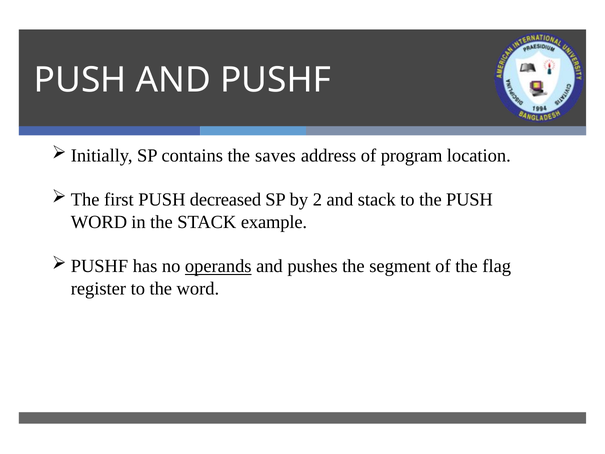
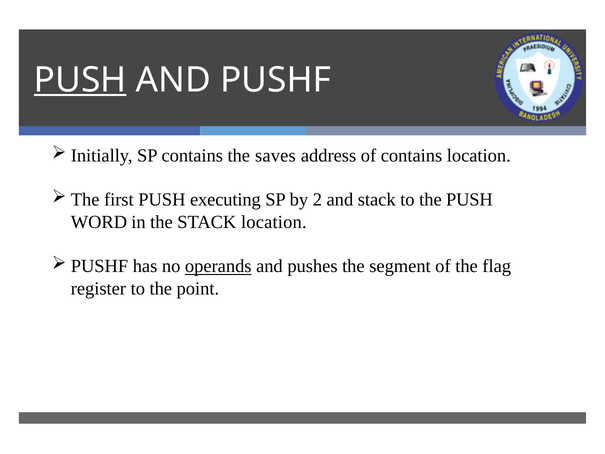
PUSH underline: none -> present (80, 80)
of program: program -> contains (411, 155)
decreased: decreased -> executing (225, 200)
STACK example: example -> location (274, 222)
word: word -> point (198, 288)
